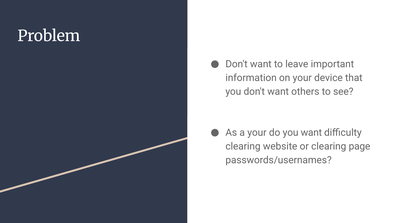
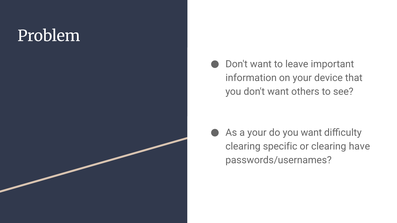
website: website -> specific (280, 147)
page: page -> have (359, 147)
